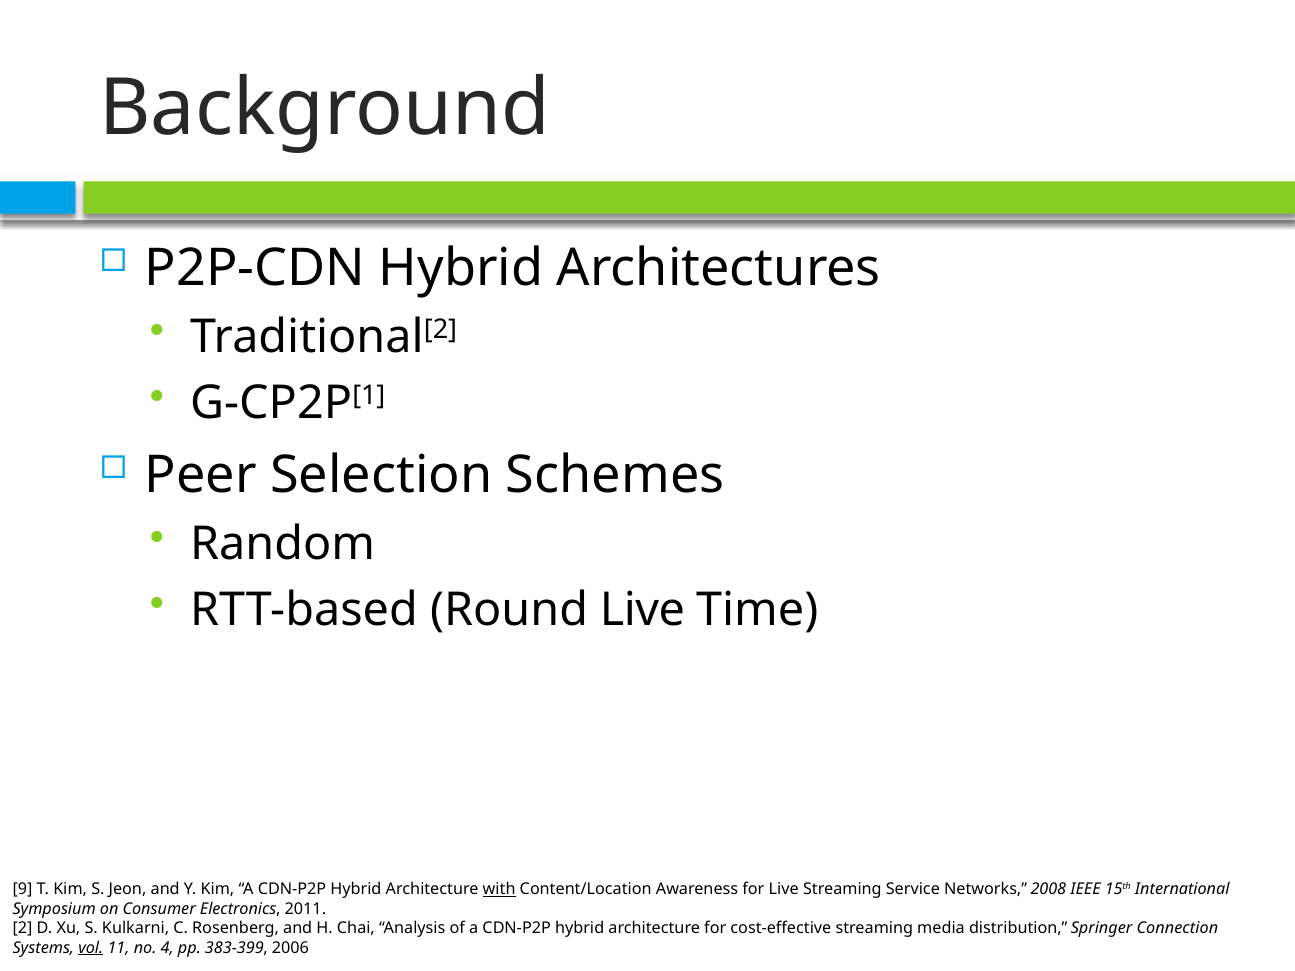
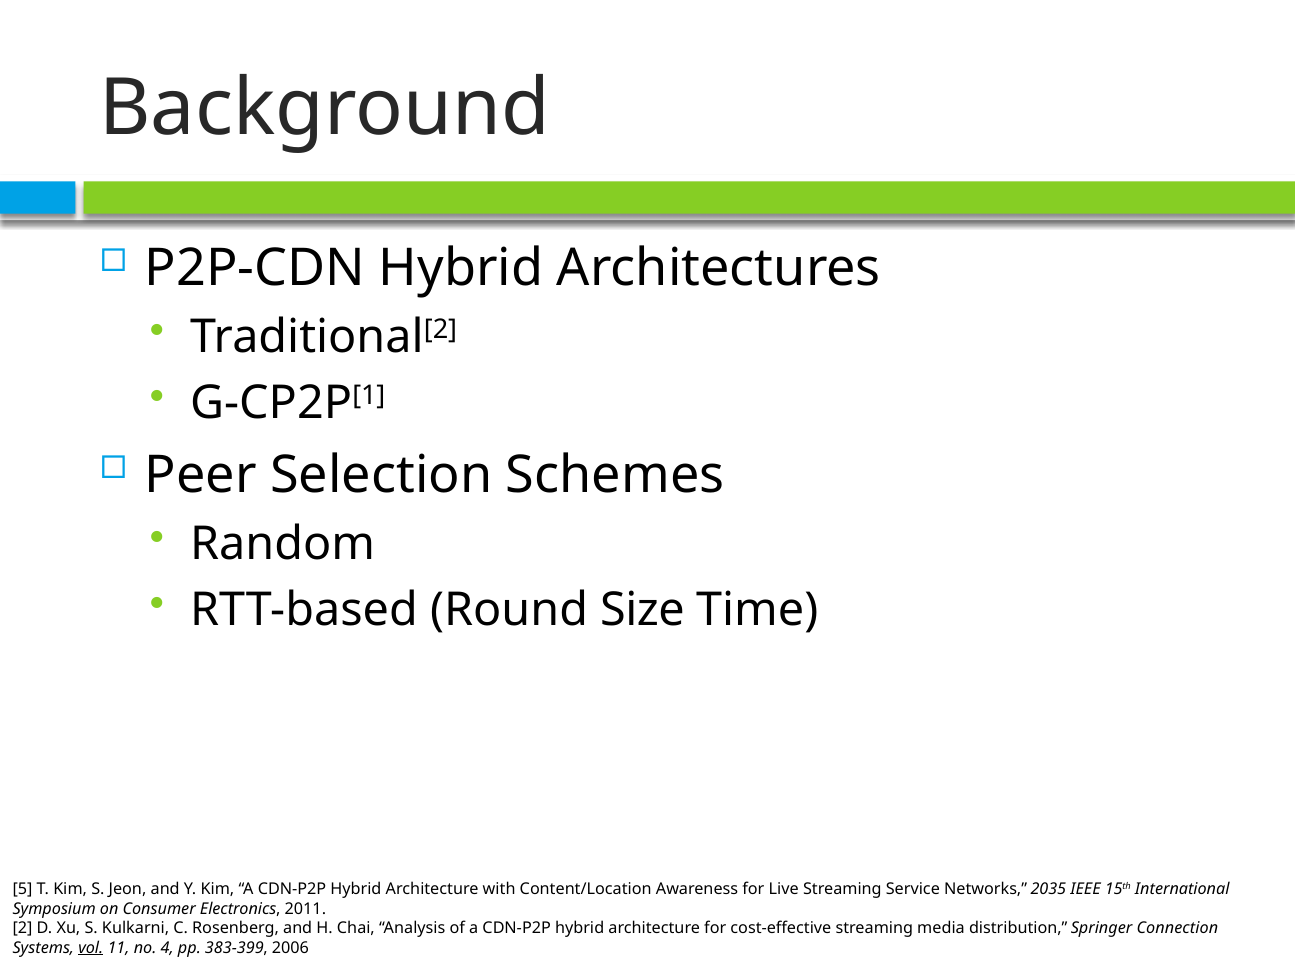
Round Live: Live -> Size (642, 610)
9: 9 -> 5 (23, 890)
with underline: present -> none (499, 890)
2008: 2008 -> 2035 (1048, 890)
